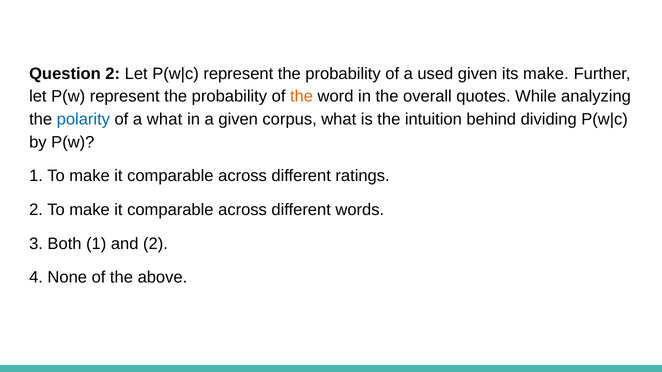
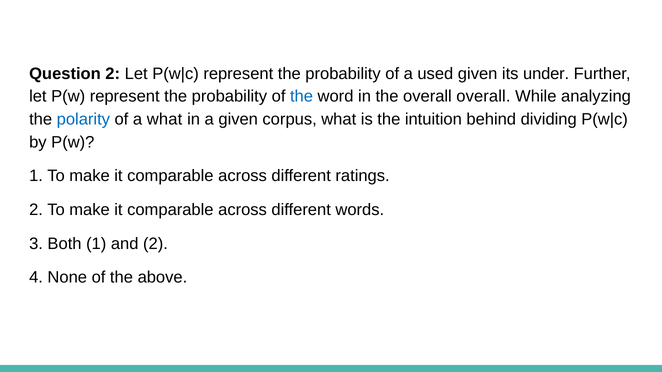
its make: make -> under (546, 74)
the colour: orange -> blue (302, 97)
overall quotes: quotes -> overall (483, 97)
